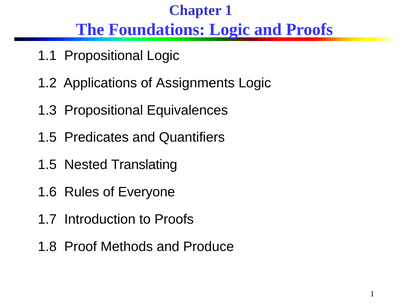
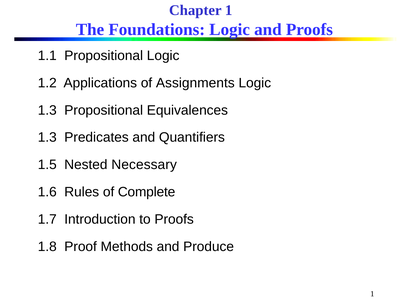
1.5: 1.5 -> 1.3 (47, 137)
Translating: Translating -> Necessary (144, 165)
Everyone: Everyone -> Complete (147, 192)
